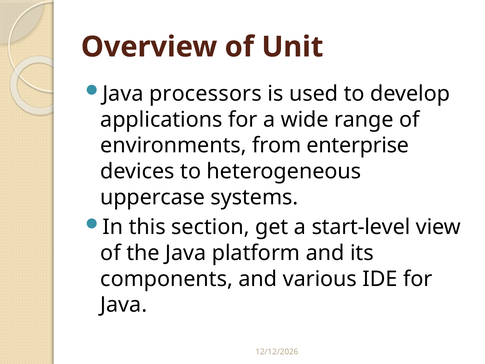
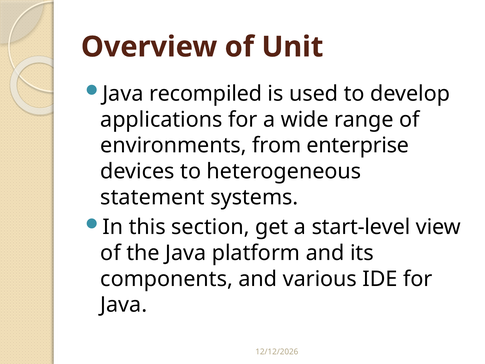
processors: processors -> recompiled (206, 94)
uppercase: uppercase -> statement (153, 197)
